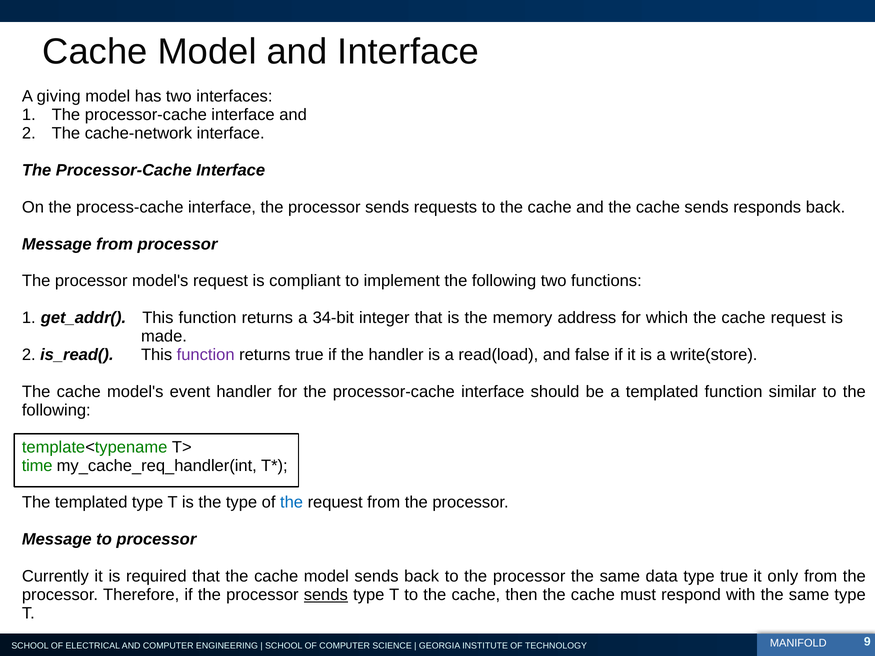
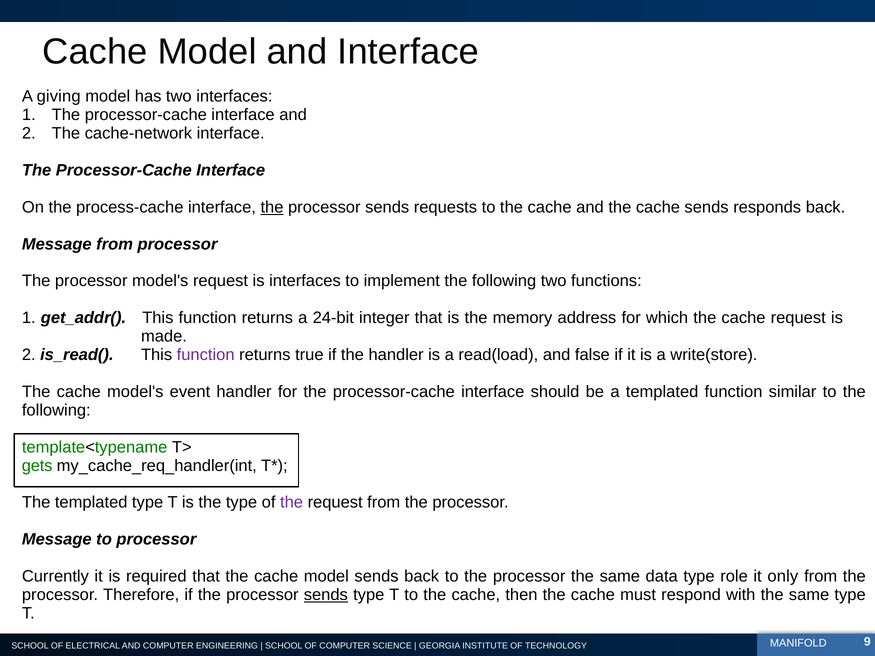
the underline: none -> present (272, 207)
is compliant: compliant -> interfaces (305, 281)
34-bit: 34-bit -> 24-bit (333, 318)
time: time -> gets (37, 466)
the colour: blue -> purple (292, 503)
type true: true -> role (734, 576)
